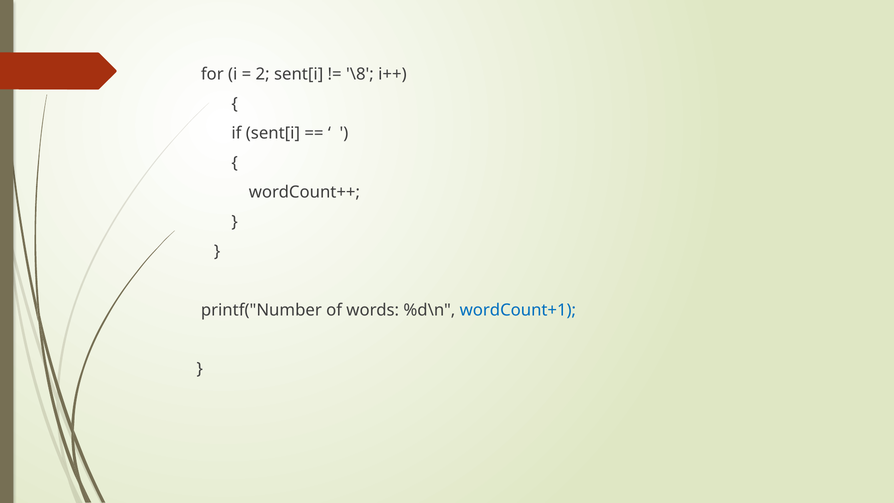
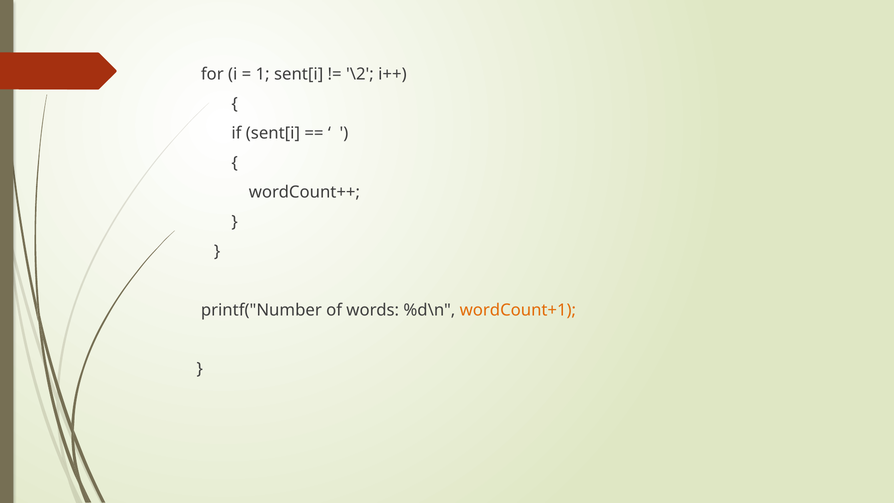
2: 2 -> 1 (263, 74)
\8: \8 -> \2 (360, 74)
wordCount+1 colour: blue -> orange (518, 310)
